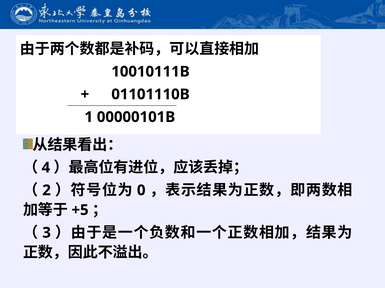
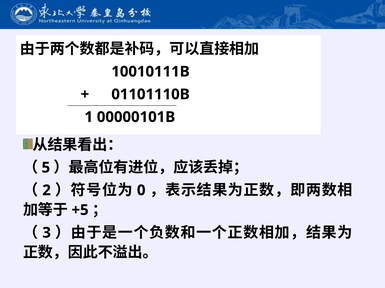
4: 4 -> 5 (46, 168)
